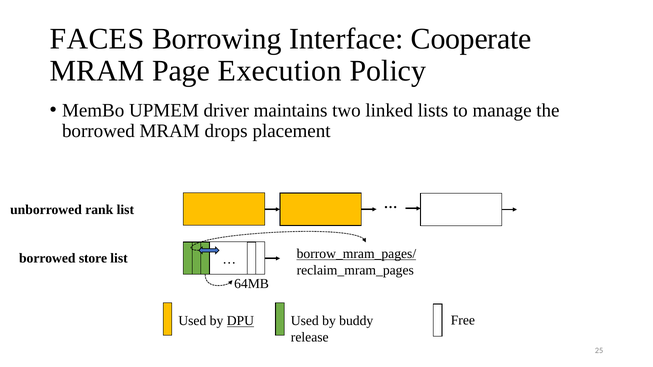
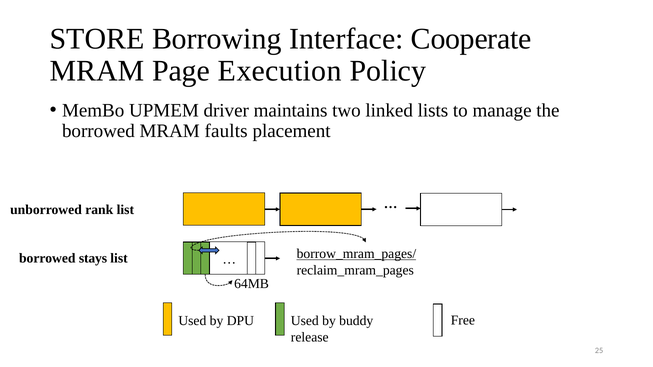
FACES: FACES -> STORE (97, 39)
drops: drops -> faults (226, 131)
store: store -> stays (93, 259)
DPU underline: present -> none (240, 321)
